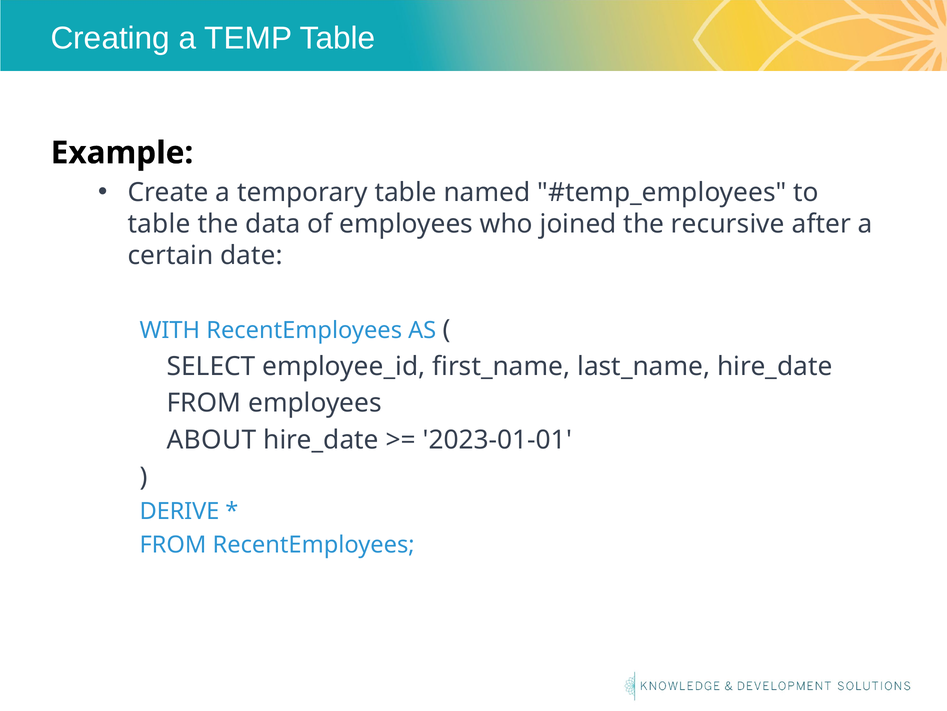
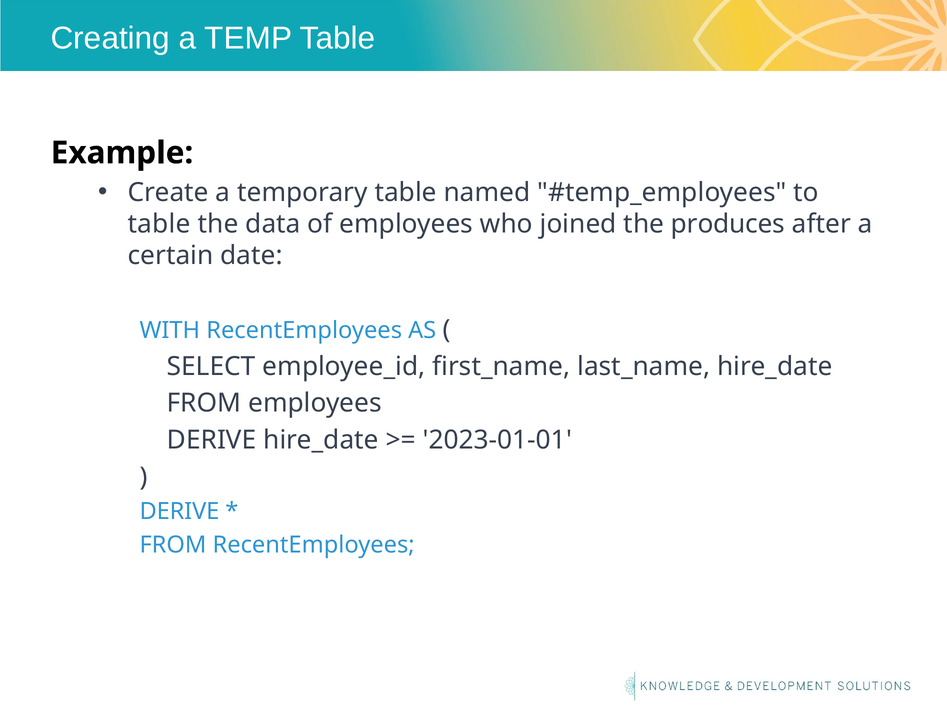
recursive: recursive -> produces (728, 224)
ABOUT: ABOUT -> DERIVE (212, 440)
